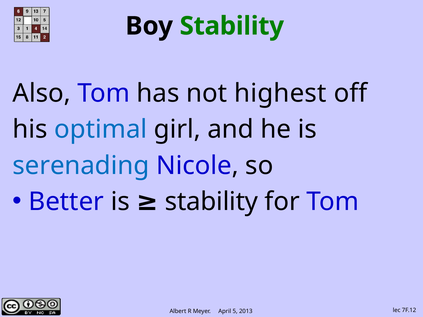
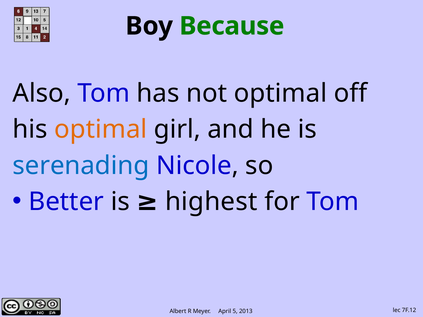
Boy Stability: Stability -> Because (232, 26)
not highest: highest -> optimal (280, 93)
optimal colour: blue -> orange (101, 130)
stability: stability -> highest (211, 202)
